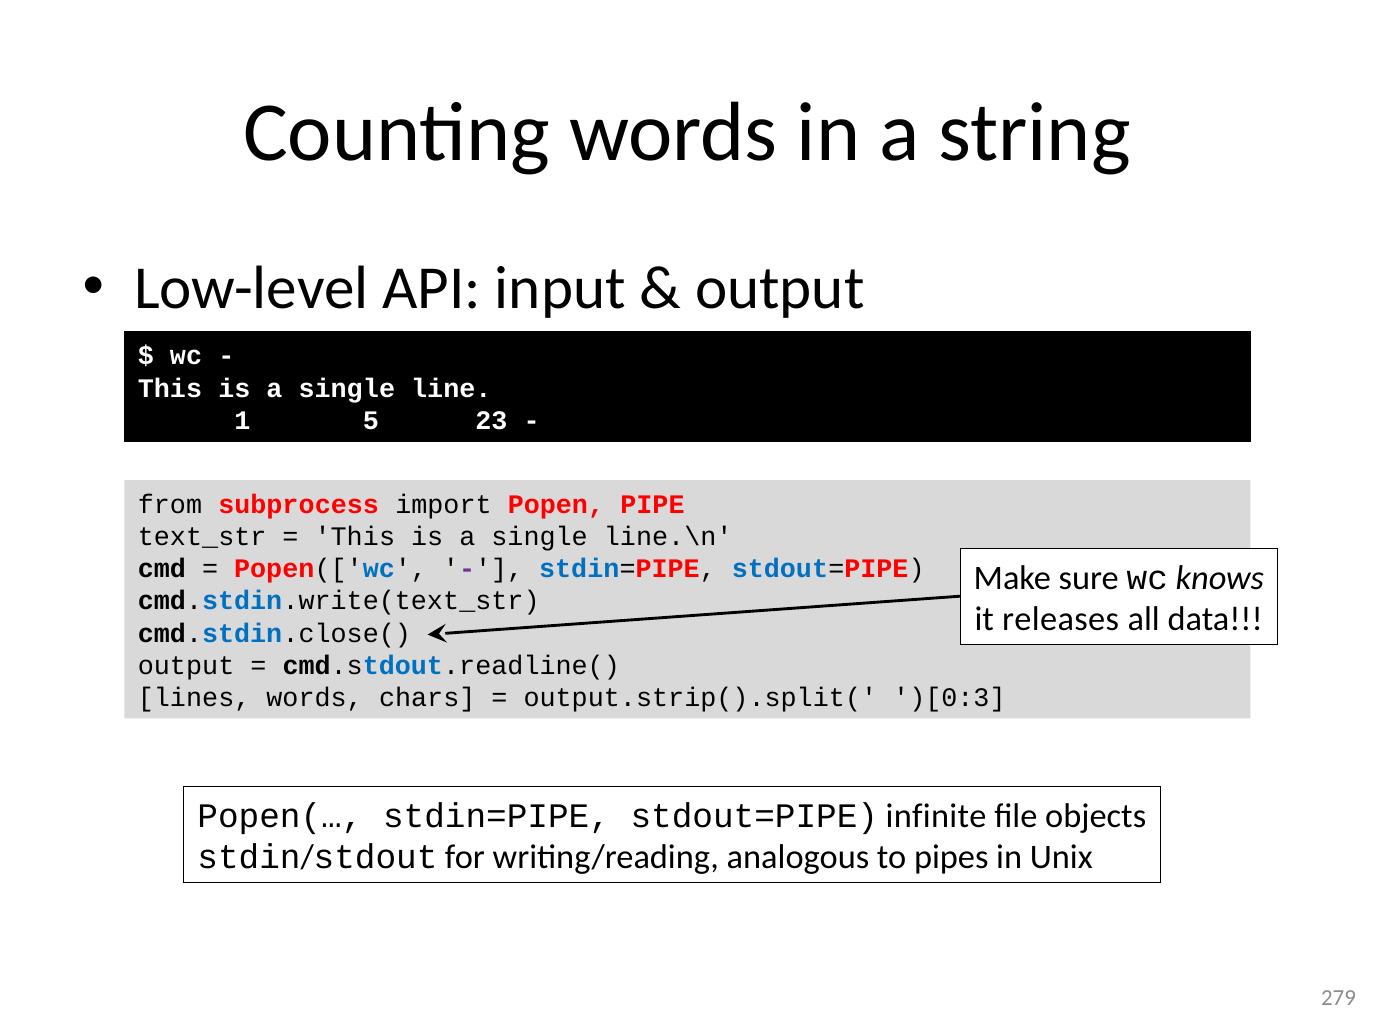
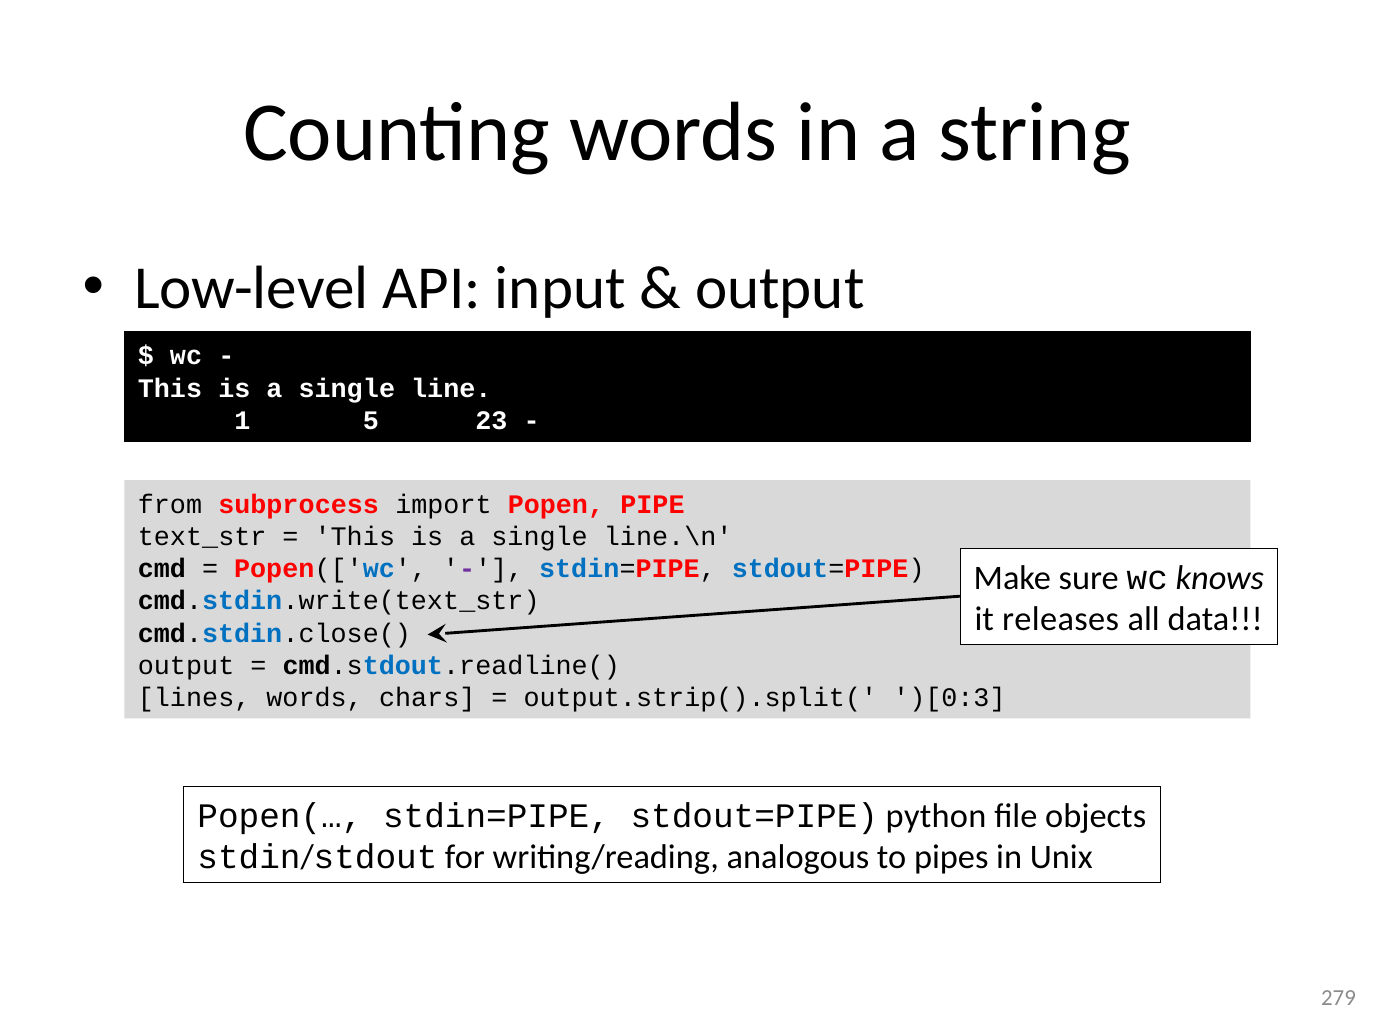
infinite: infinite -> python (936, 816)
